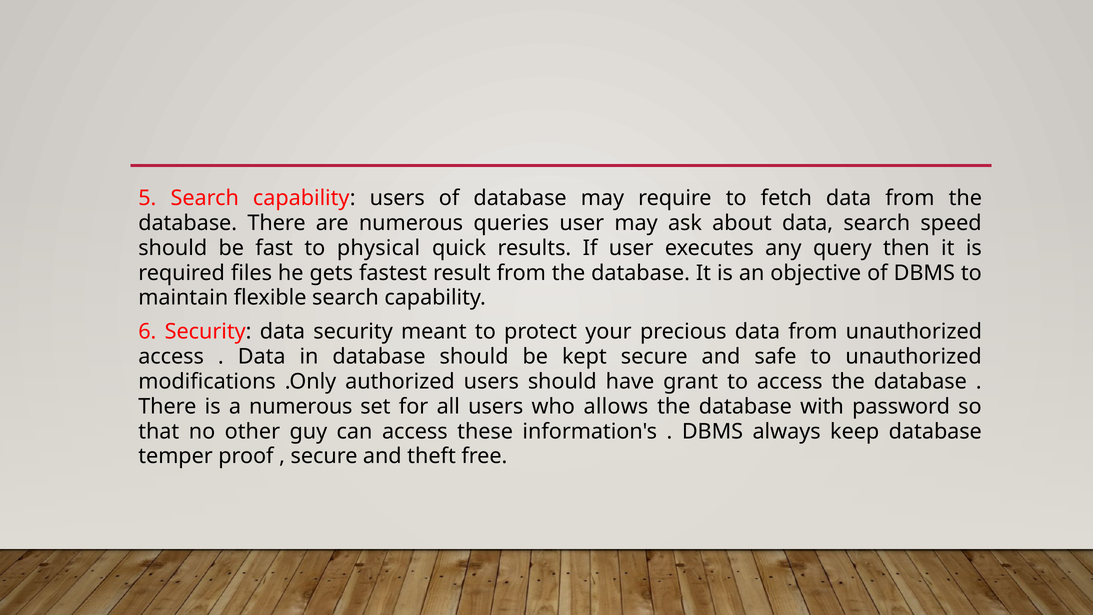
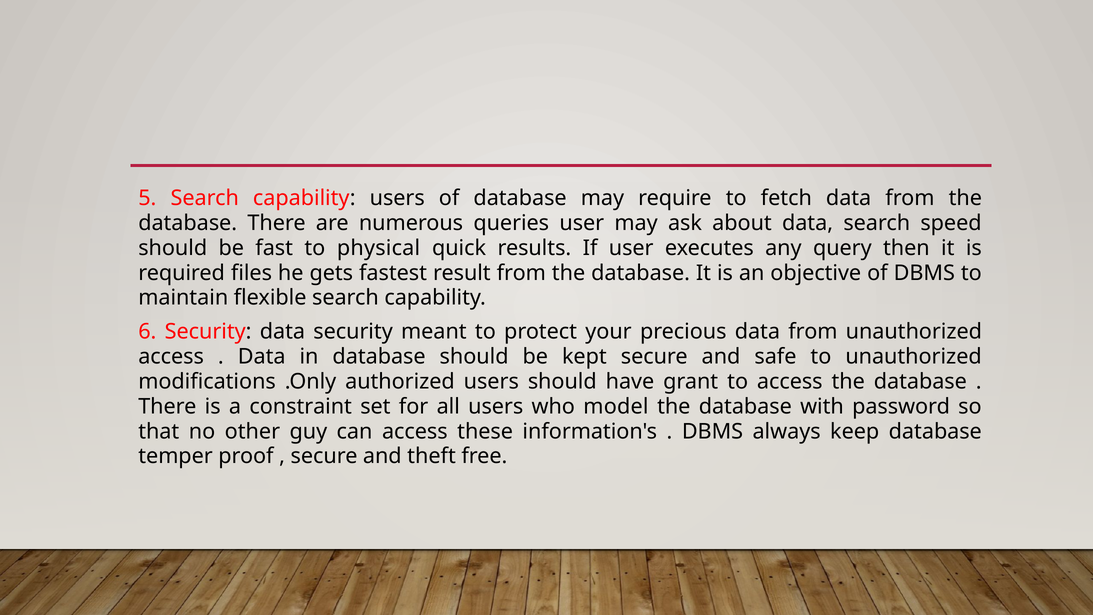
a numerous: numerous -> constraint (301, 406)
allows: allows -> model (616, 406)
